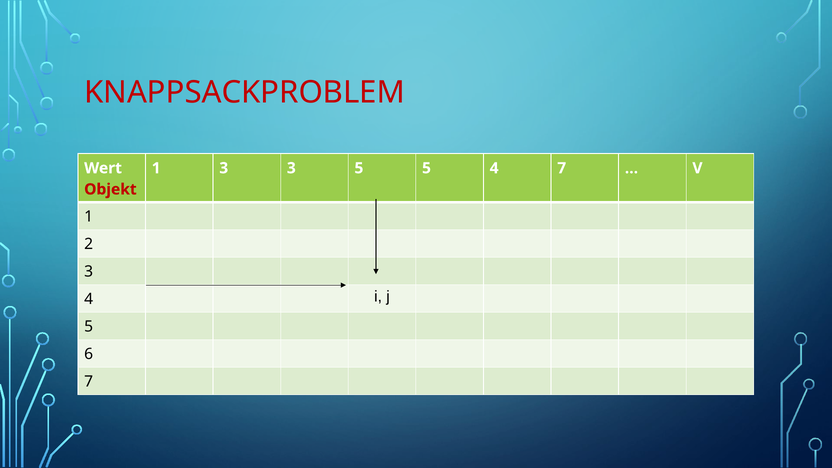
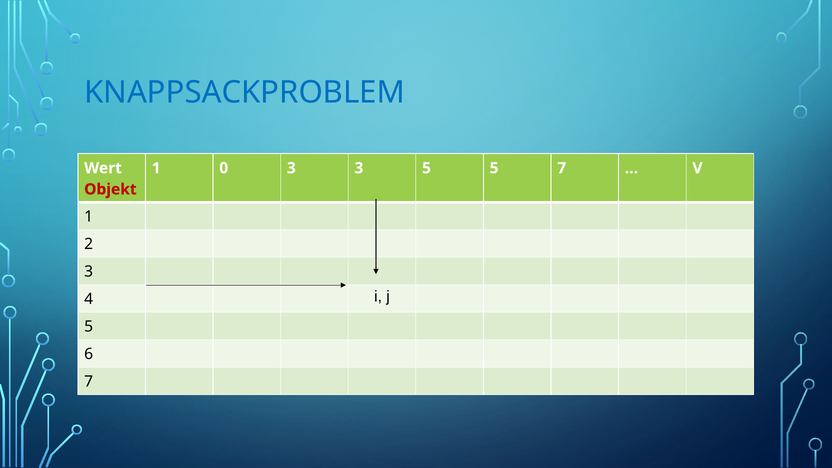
KNAPPSACKPROBLEM colour: red -> blue (245, 92)
1 3: 3 -> 0 (224, 168)
3 5: 5 -> 3 (359, 168)
5 4: 4 -> 5 (494, 168)
